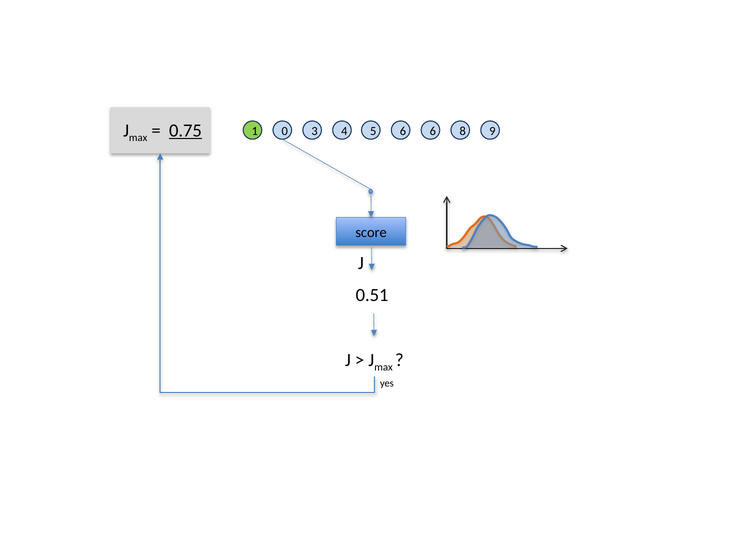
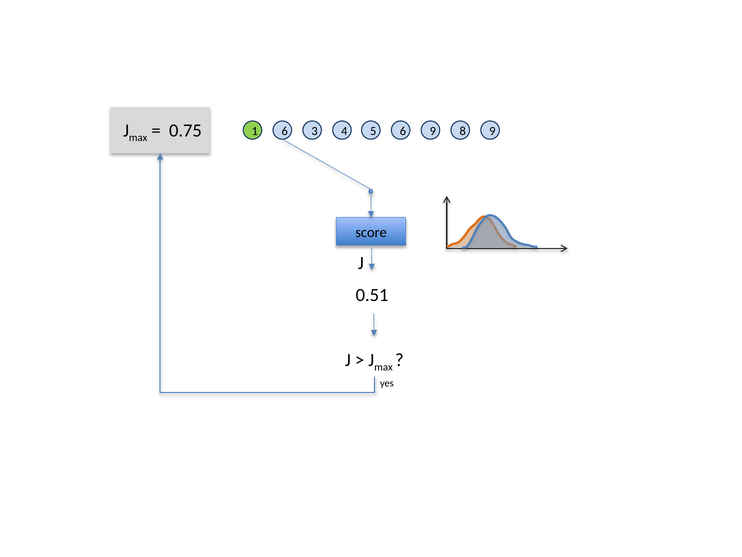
0.75 underline: present -> none (185, 130)
1 0: 0 -> 6 (285, 131)
6 6: 6 -> 9 (433, 131)
